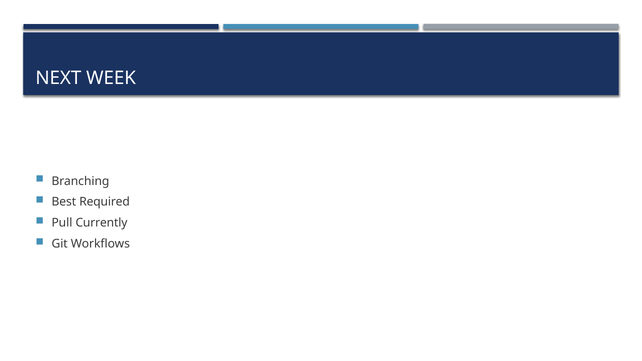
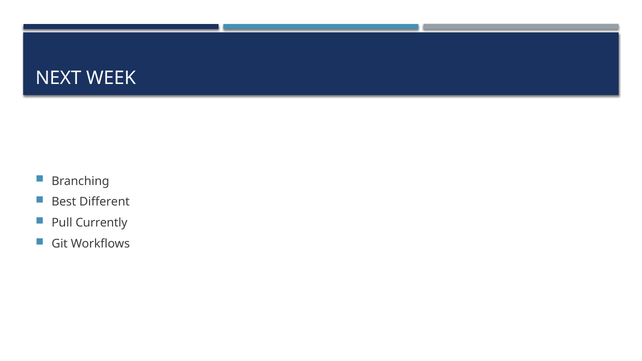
Required: Required -> Different (104, 202)
